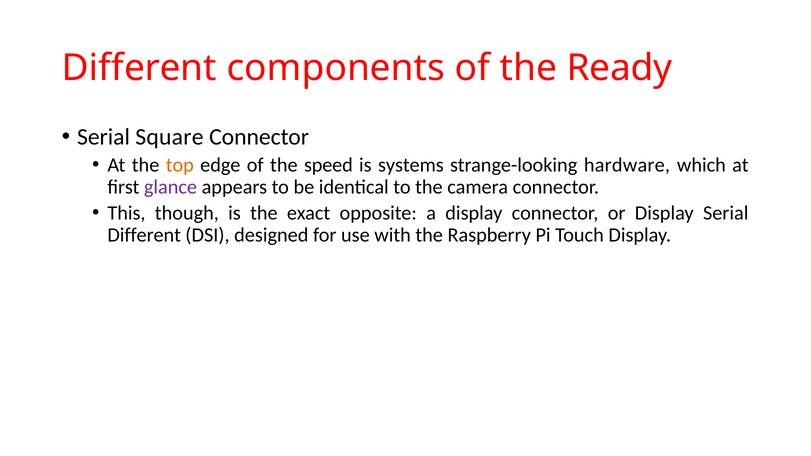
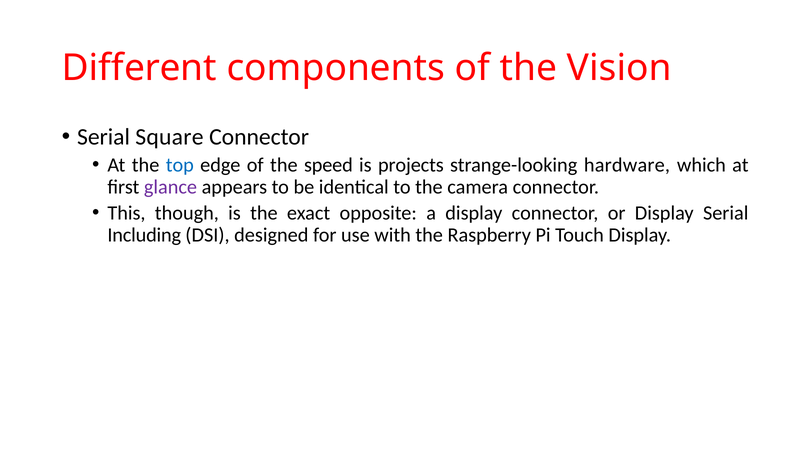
Ready: Ready -> Vision (619, 68)
top colour: orange -> blue (180, 165)
systems: systems -> projects (411, 165)
Different: Different -> Including (144, 235)
